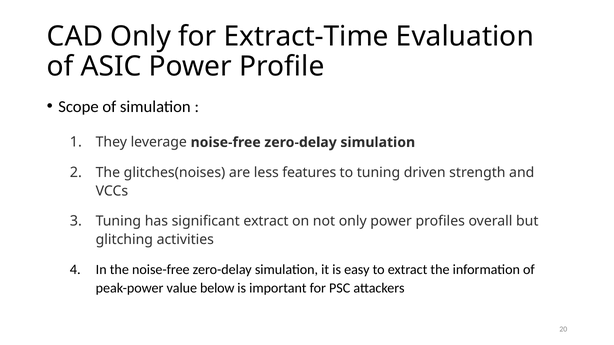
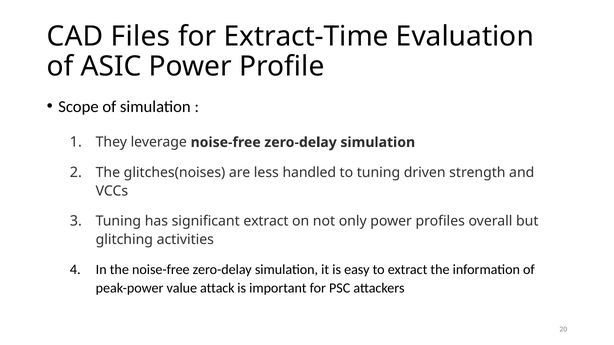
CAD Only: Only -> Files (140, 36)
features: features -> handled (309, 173)
below: below -> attack (217, 288)
